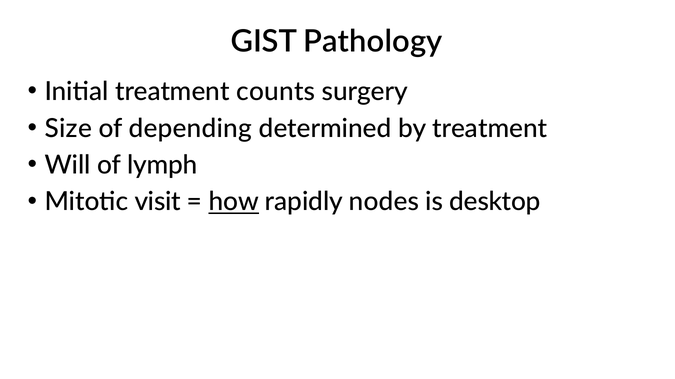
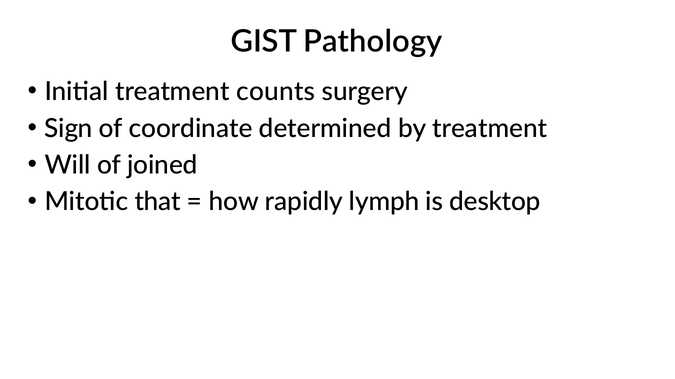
Size: Size -> Sign (69, 129)
depending: depending -> coordinate (191, 129)
lymph: lymph -> joined (162, 165)
visit: visit -> that (158, 202)
how underline: present -> none (234, 202)
nodes: nodes -> lymph (384, 202)
